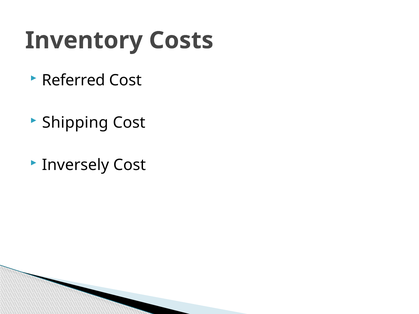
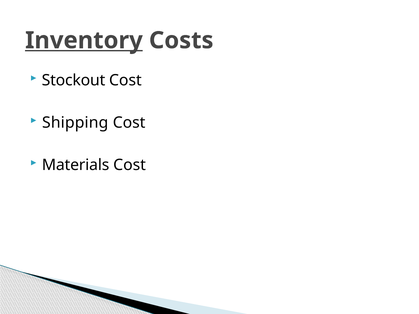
Inventory underline: none -> present (84, 40)
Referred: Referred -> Stockout (73, 80)
Inversely: Inversely -> Materials (76, 165)
